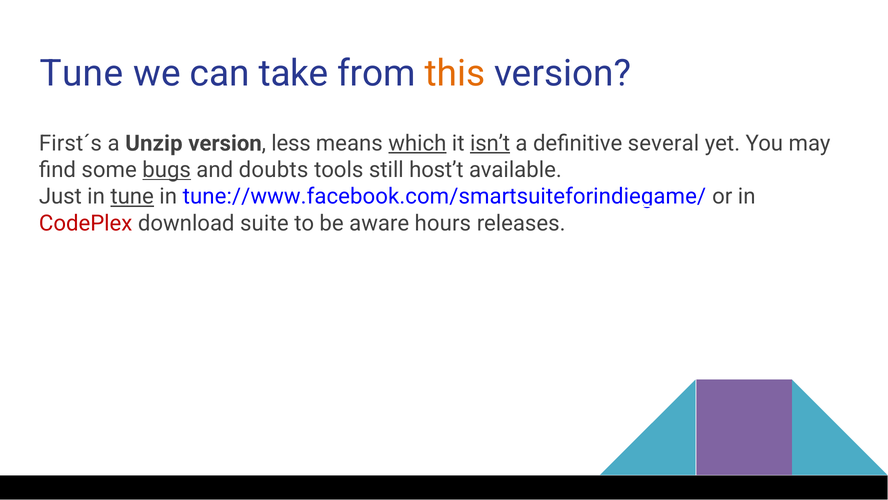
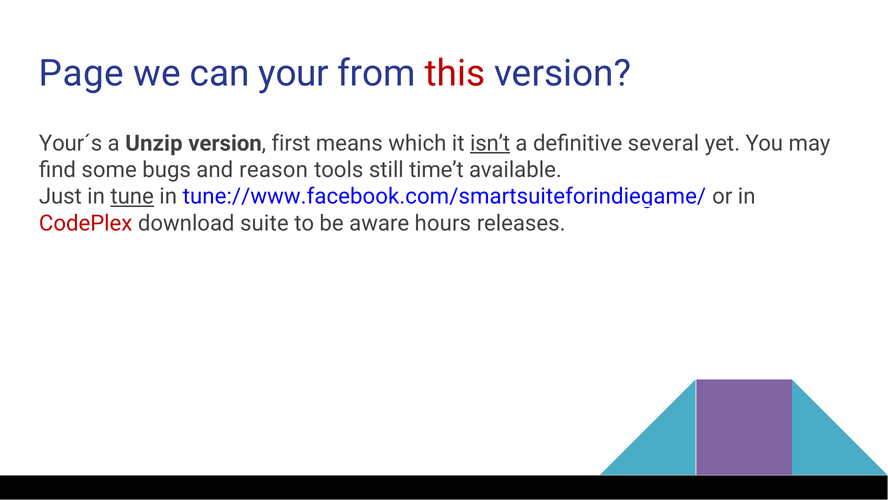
Tune: Tune -> Page (81, 73)
take: take -> your (294, 73)
this colour: orange -> red (455, 73)
First´s: First´s -> Your´s (71, 143)
less: less -> first (291, 143)
which underline: present -> none (417, 143)
bugs underline: present -> none (167, 170)
doubts: doubts -> reason (274, 170)
host’t: host’t -> time’t (436, 170)
